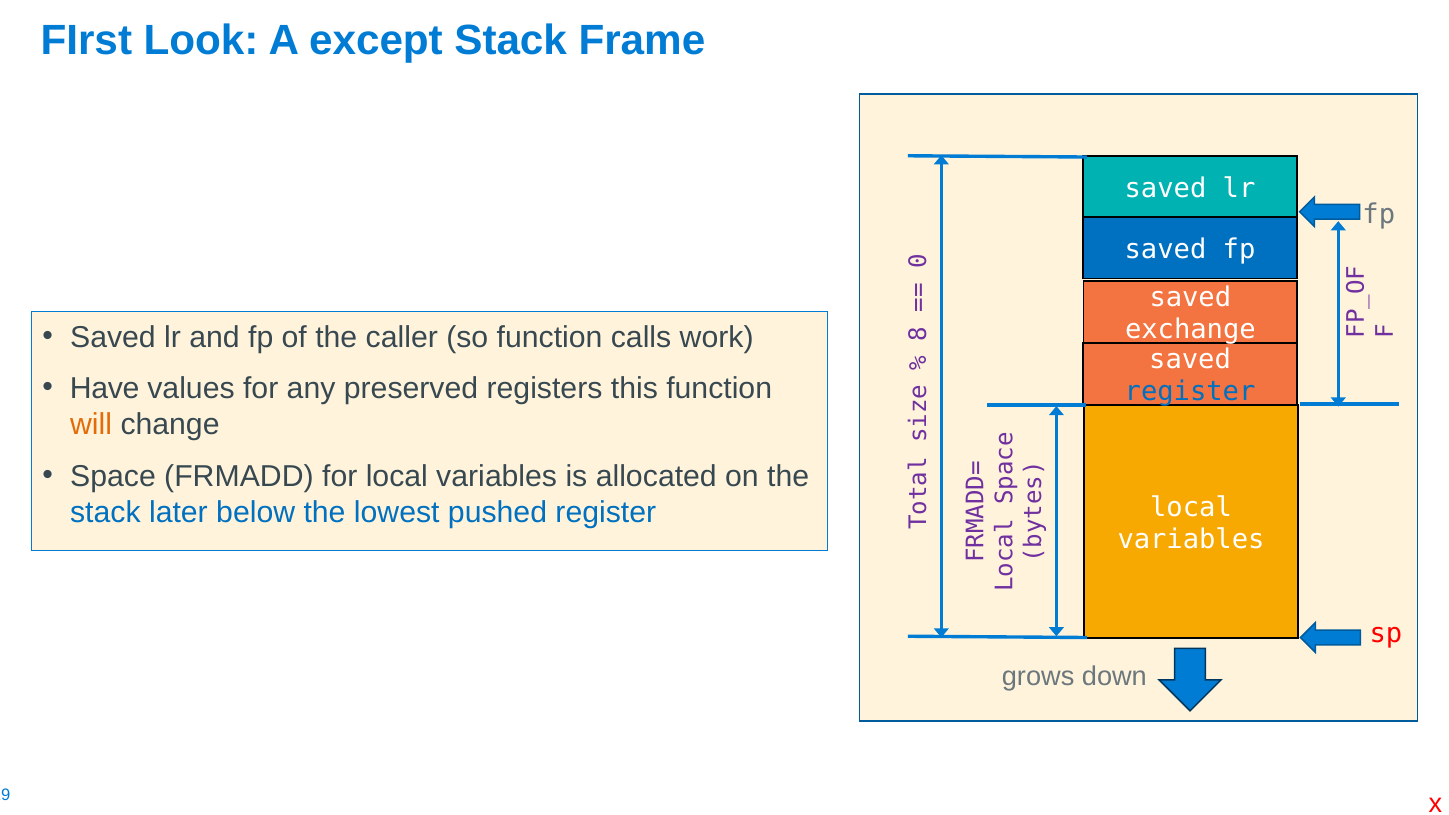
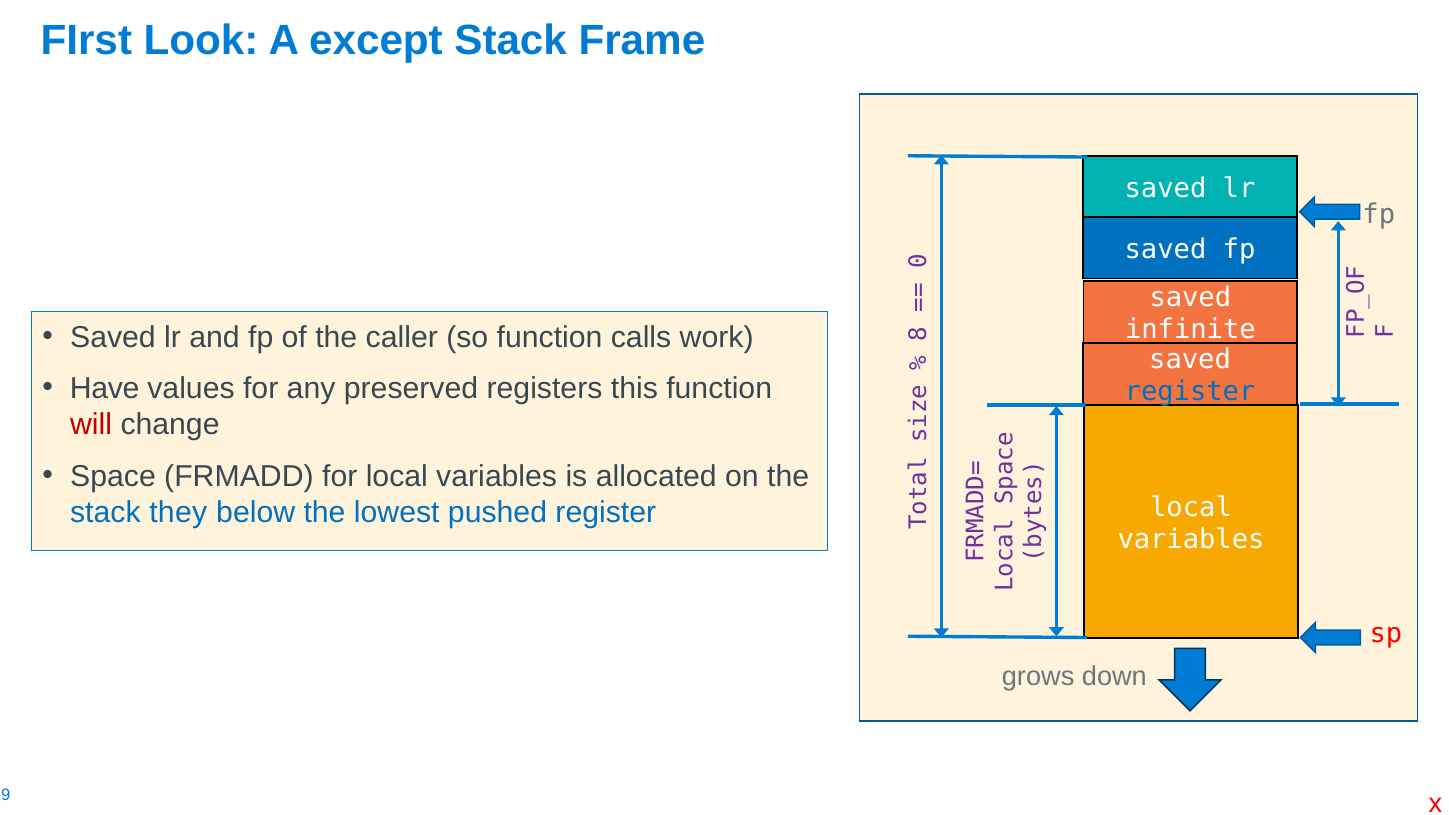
exchange: exchange -> infinite (1190, 330)
will colour: orange -> red (91, 425)
later: later -> they (178, 512)
